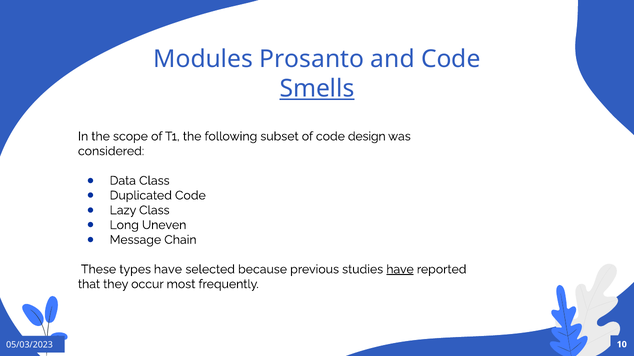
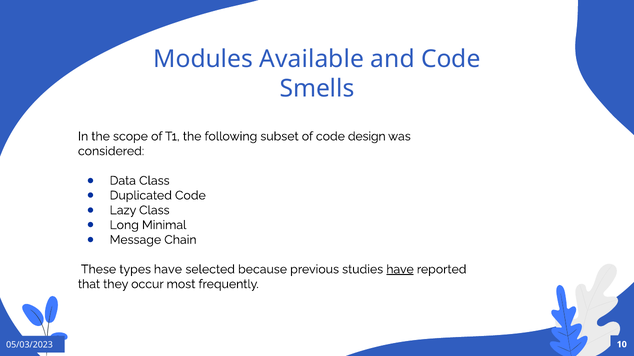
Prosanto: Prosanto -> Available (312, 59)
Smells underline: present -> none (317, 89)
Uneven: Uneven -> Minimal (164, 225)
